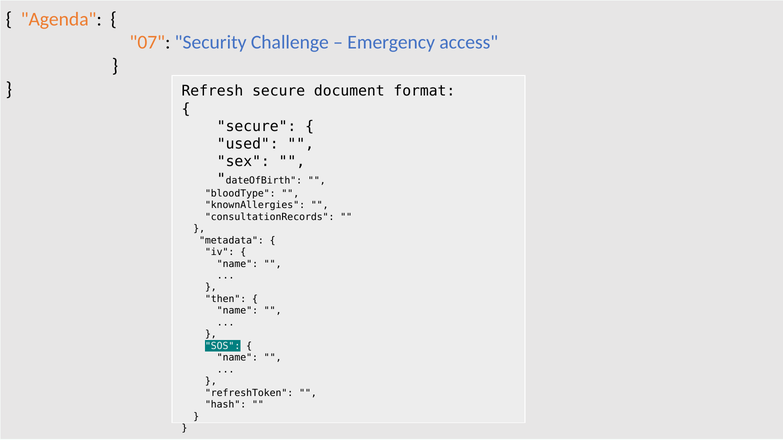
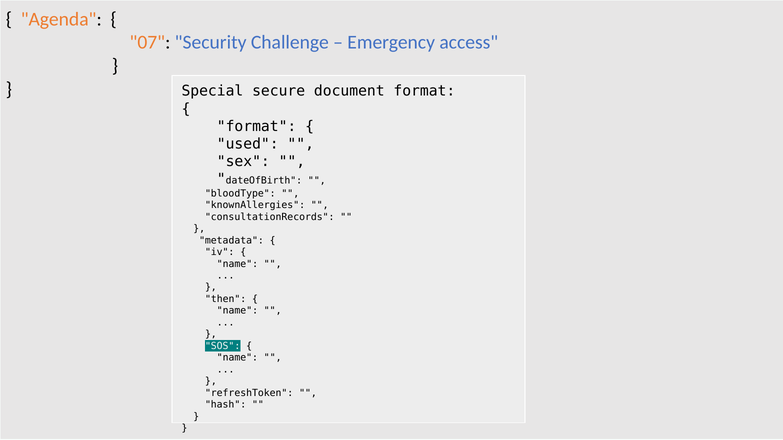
Refresh: Refresh -> Special (212, 91)
secure: secure -> format (257, 126)
